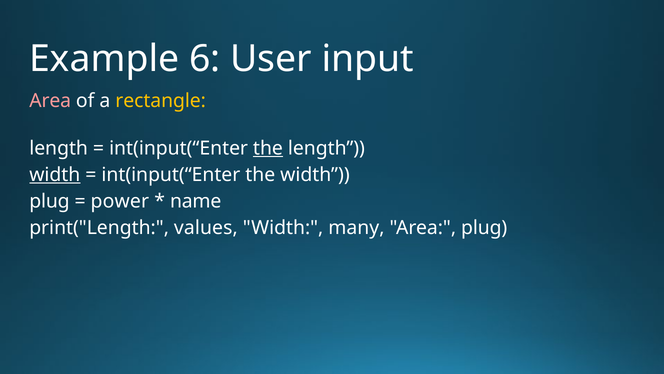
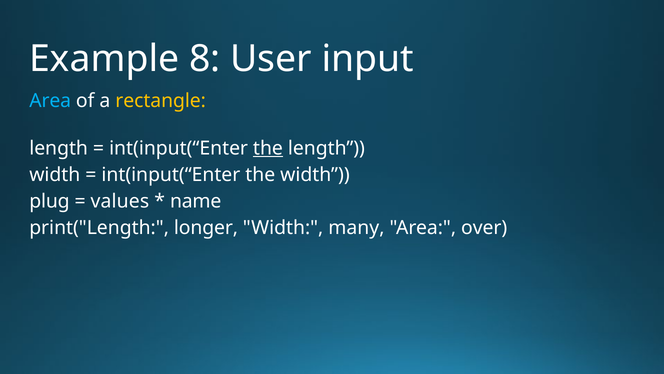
6: 6 -> 8 (205, 59)
Area colour: pink -> light blue (50, 101)
width underline: present -> none (55, 174)
power: power -> values (120, 201)
values: values -> longer (206, 227)
Area plug: plug -> over (484, 227)
